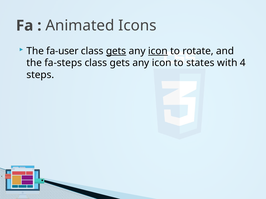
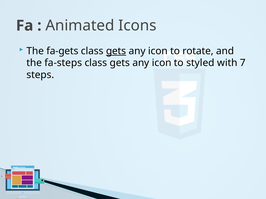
fa-user: fa-user -> fa-gets (62, 51)
icon underline: present -> none (158, 51)
states: states -> styled (200, 63)
4: 4 -> 7 (243, 63)
